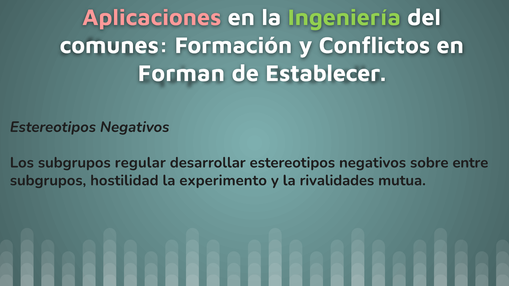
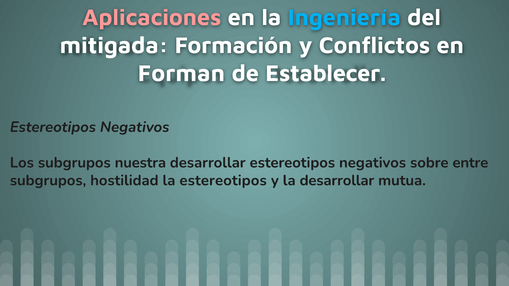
Ingeniería colour: light green -> light blue (344, 17)
comunes: comunes -> mitigada (114, 45)
regular: regular -> nuestra (140, 163)
la experimento: experimento -> estereotipos (223, 181)
la rivalidades: rivalidades -> desarrollar (337, 181)
